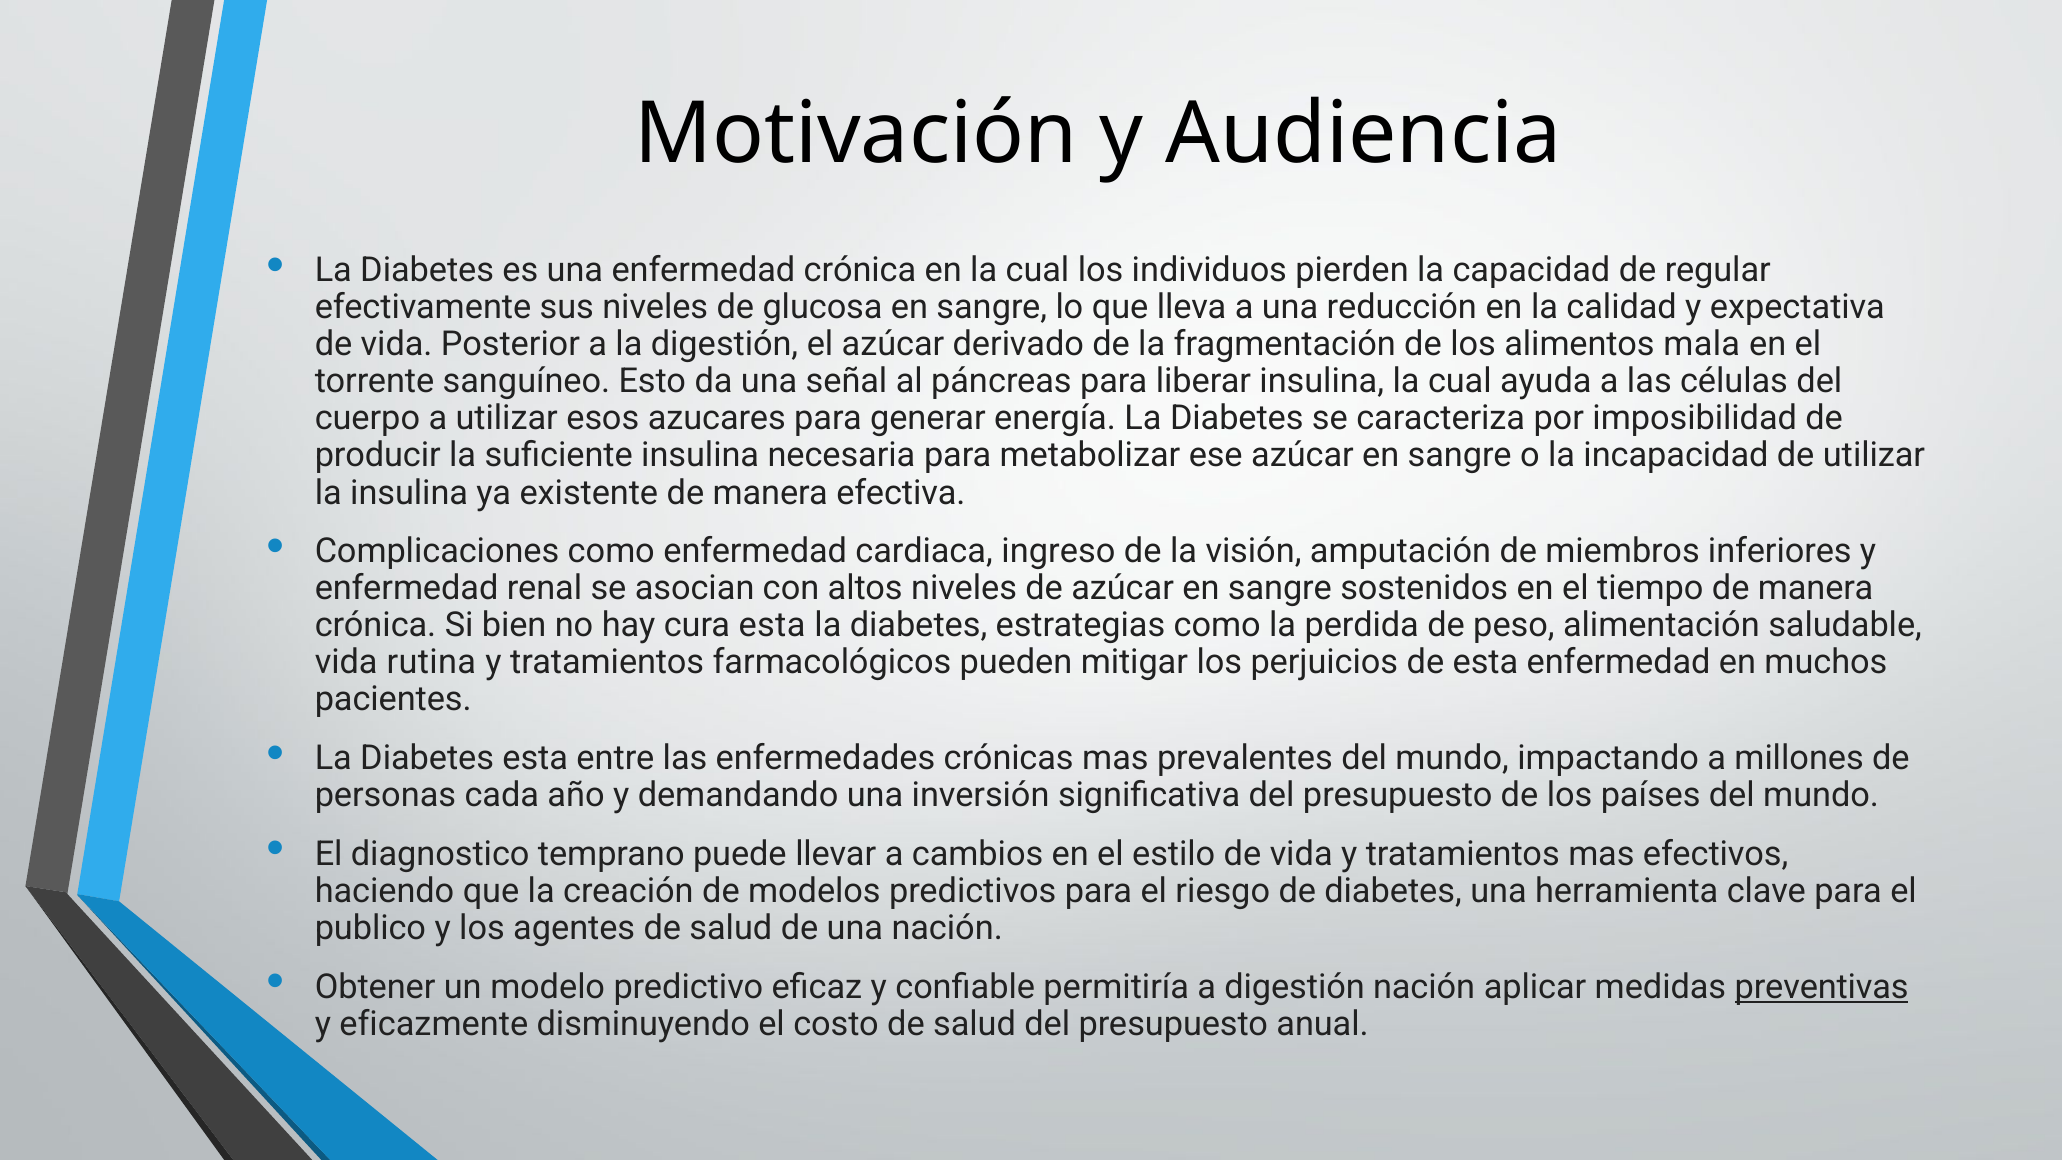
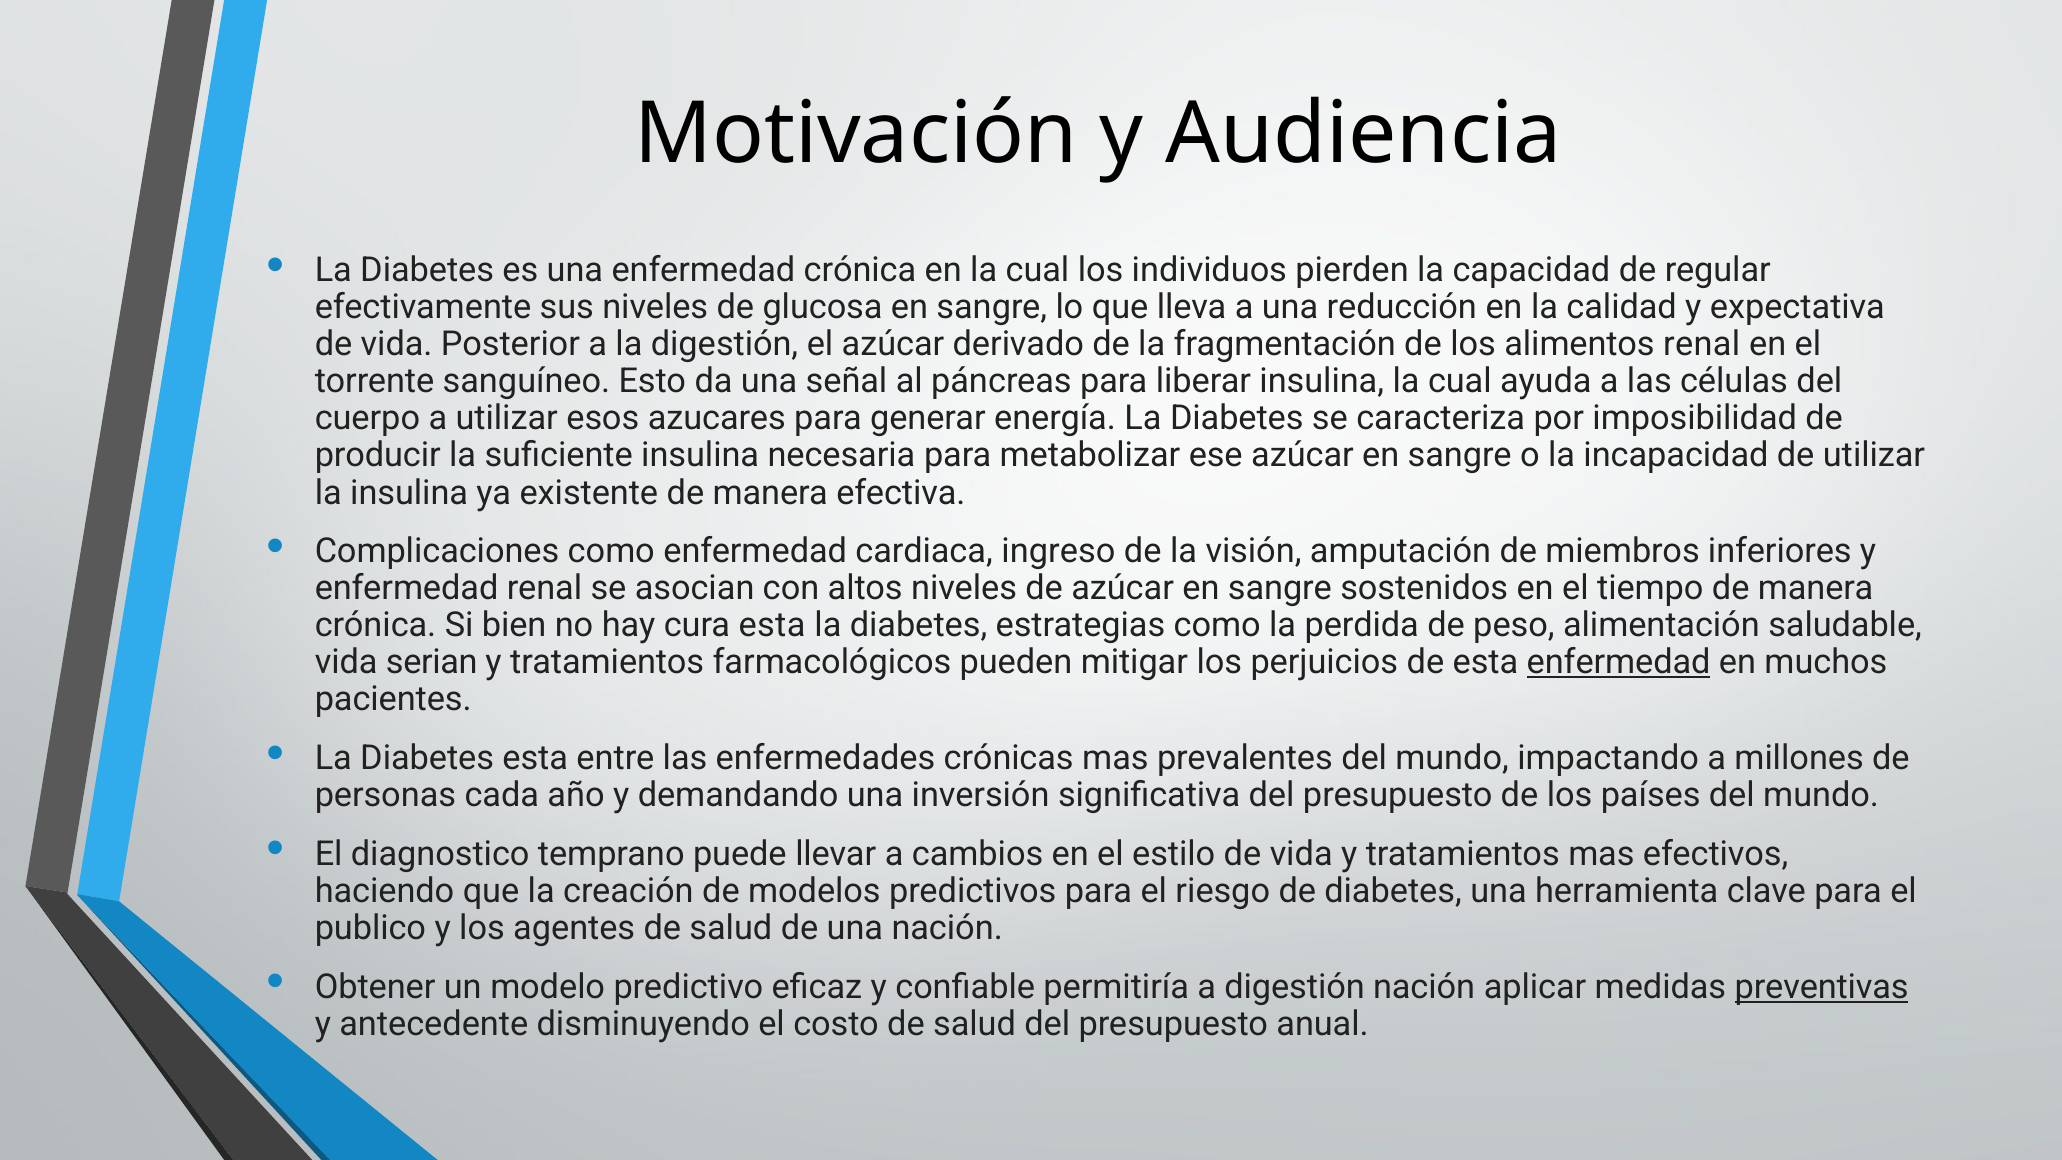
alimentos mala: mala -> renal (1702, 344)
rutina: rutina -> serian (432, 662)
enfermedad underline: none -> present (1619, 662)
eficazmente: eficazmente -> antecedente (434, 1024)
